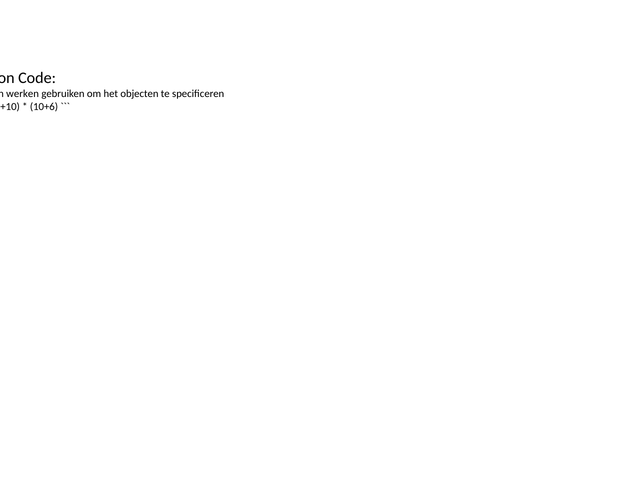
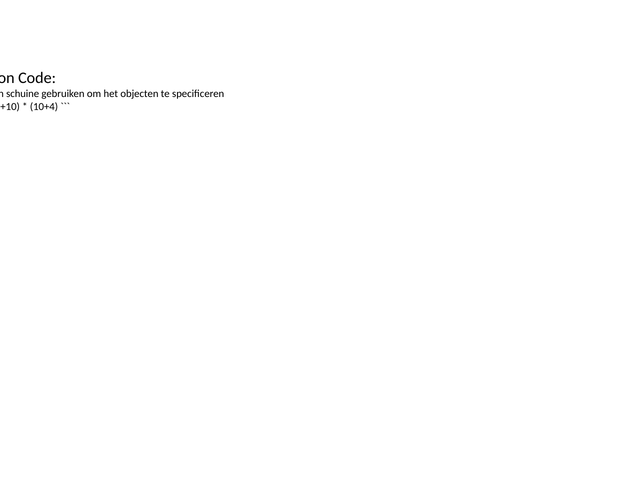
werken: werken -> schuine (23, 94)
10+6: 10+6 -> 10+4 (44, 107)
